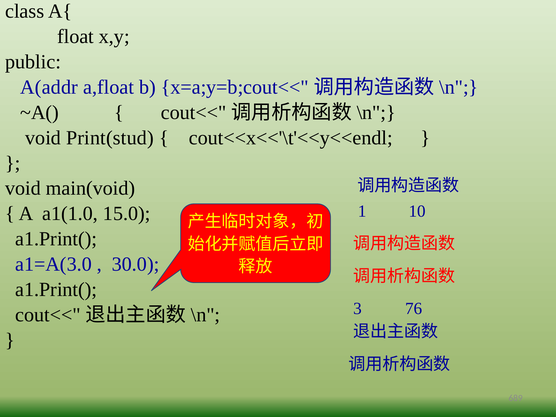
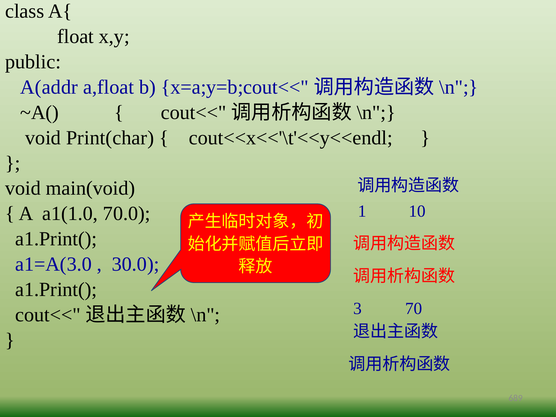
Print(stud: Print(stud -> Print(char (110, 138)
15.0: 15.0 -> 70.0 (127, 214)
76: 76 -> 70 (414, 309)
